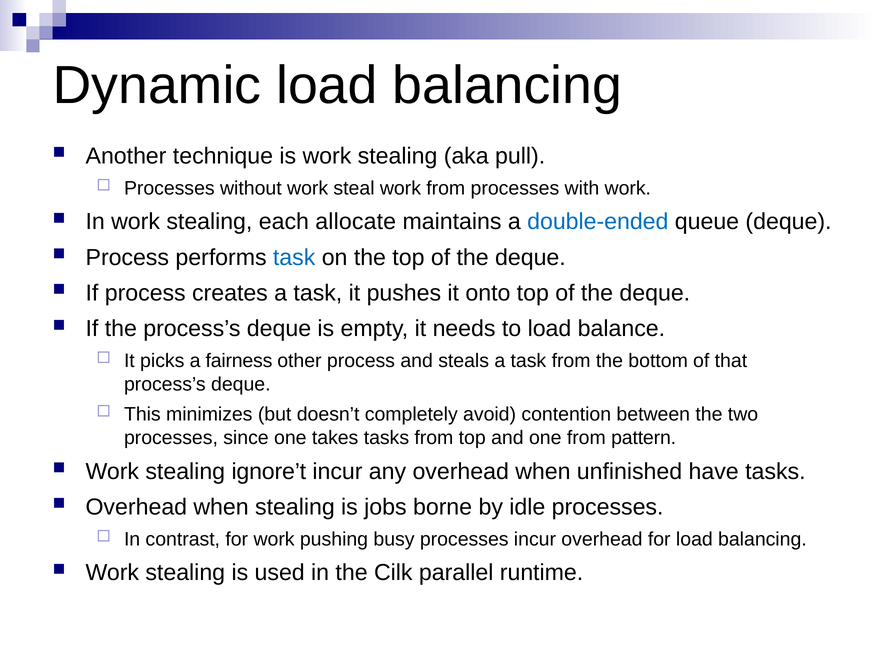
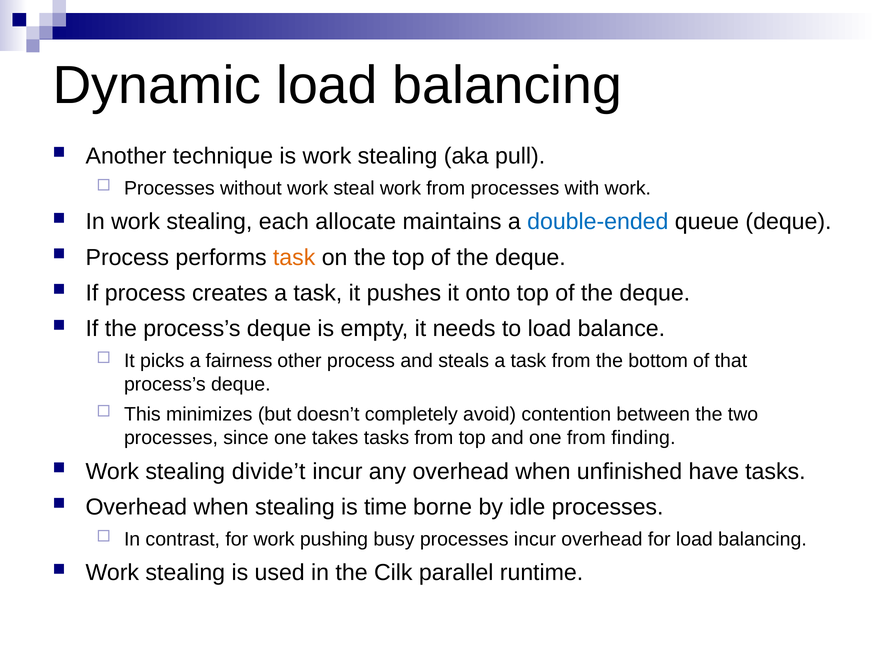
task colour: blue -> orange (294, 258)
pattern: pattern -> finding (643, 438)
ignore’t: ignore’t -> divide’t (269, 472)
jobs: jobs -> time (386, 507)
